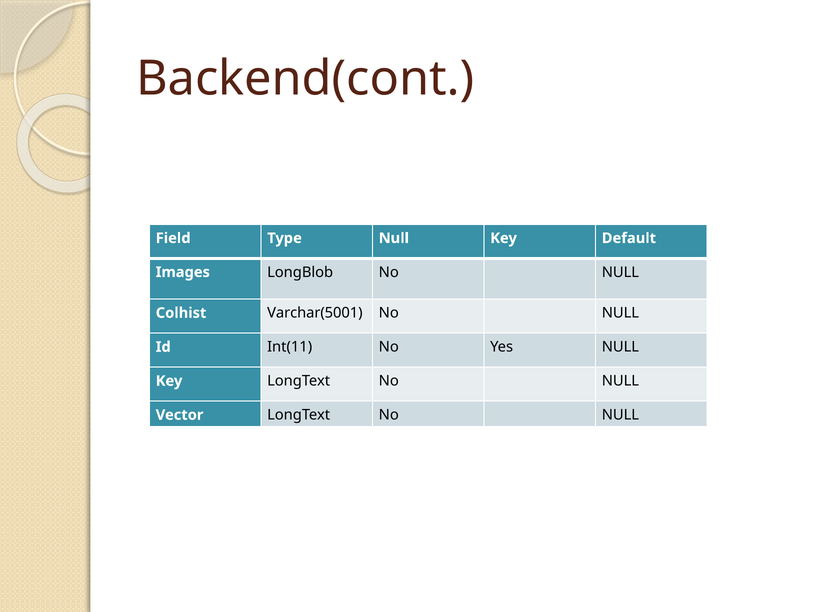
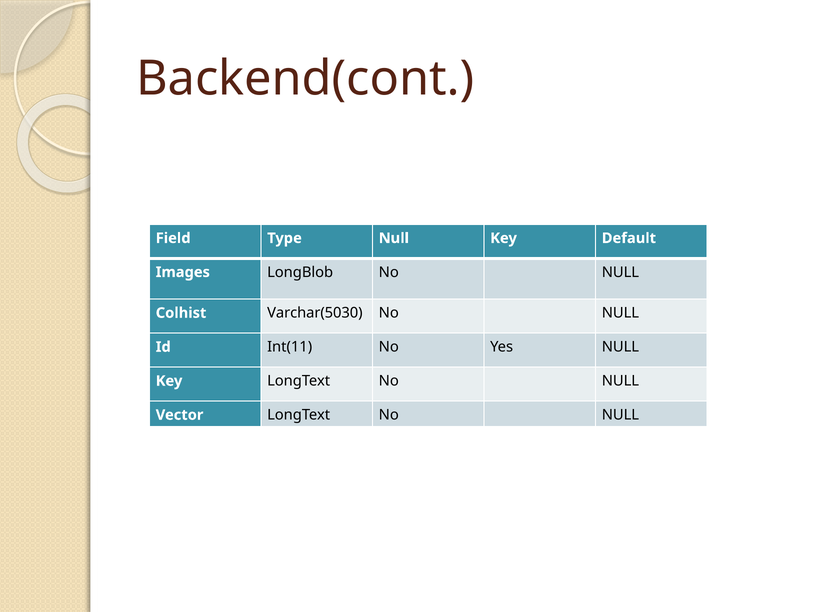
Varchar(5001: Varchar(5001 -> Varchar(5030 (315, 313)
